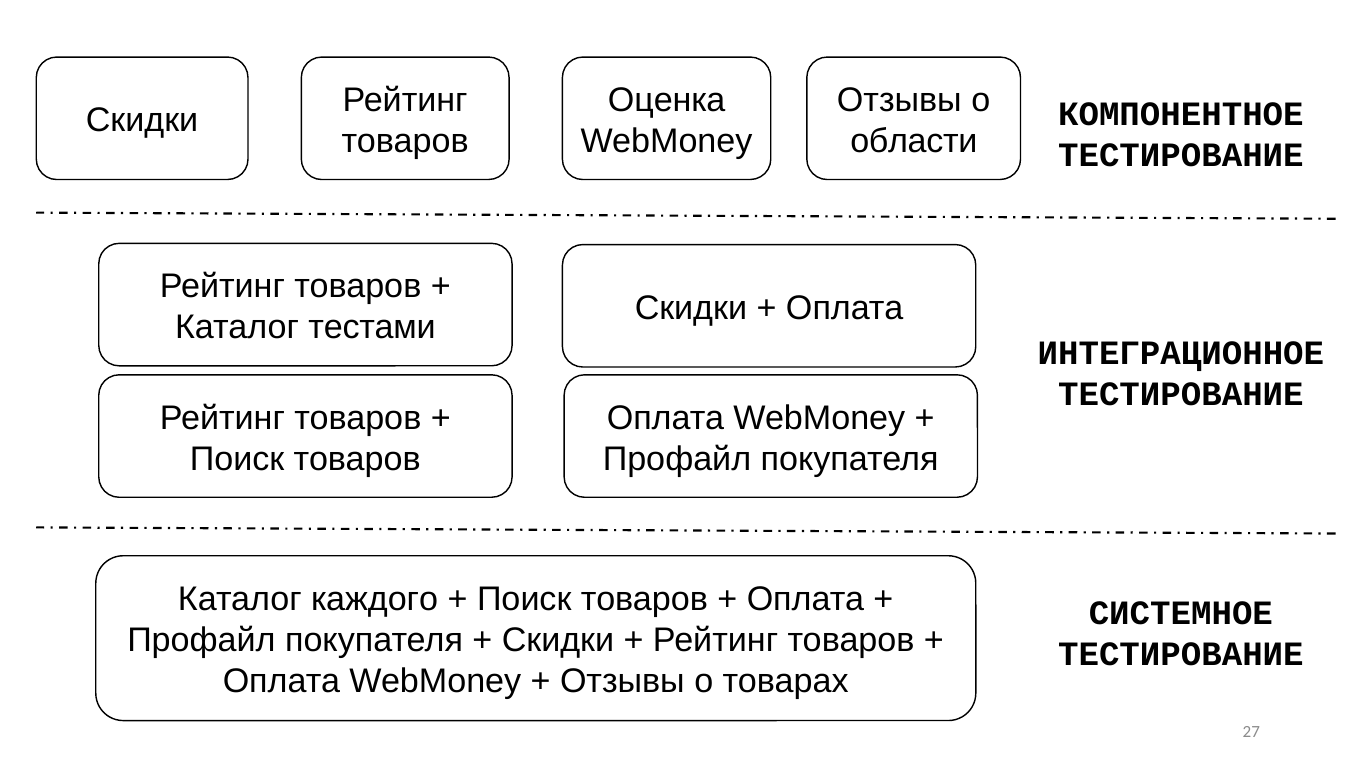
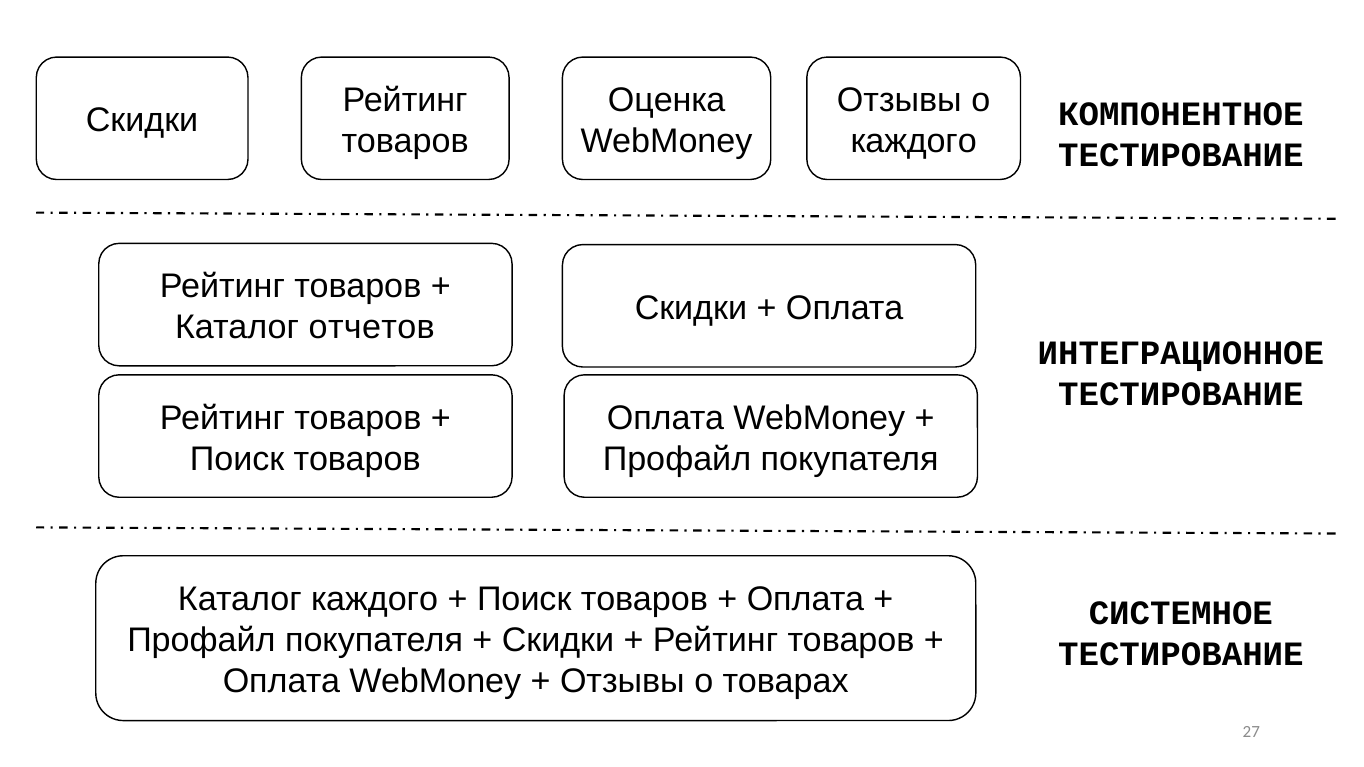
области: области -> каждого (914, 141)
тестами: тестами -> отчетов (372, 327)
